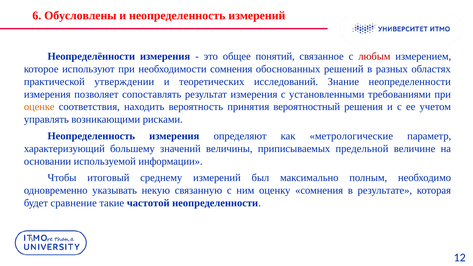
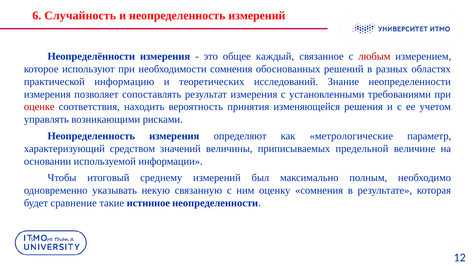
Обусловлены: Обусловлены -> Случайность (80, 16)
понятий: понятий -> каждый (275, 56)
утверждении: утверждении -> информацию (124, 82)
оценке colour: orange -> red (39, 107)
вероятностный: вероятностный -> изменяющейся (307, 107)
большему: большему -> средством (132, 149)
частотой: частотой -> истинное (148, 203)
